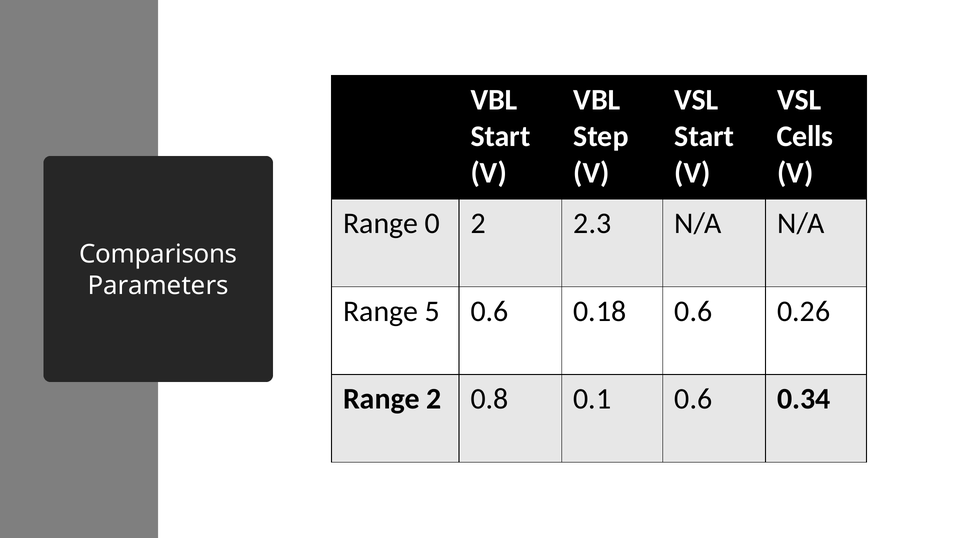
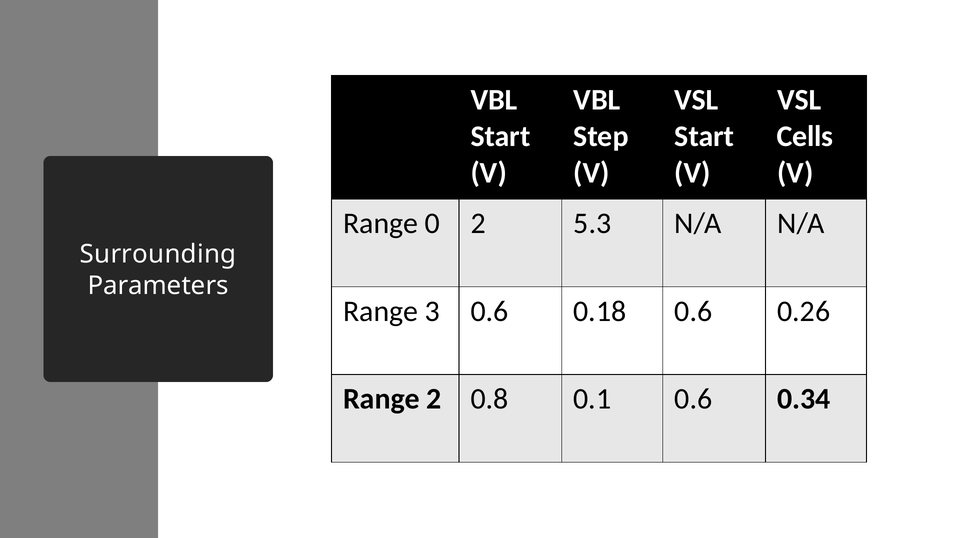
2.3: 2.3 -> 5.3 (592, 224)
Comparisons: Comparisons -> Surrounding (158, 254)
5: 5 -> 3 (432, 311)
